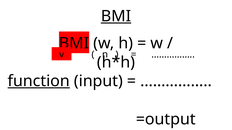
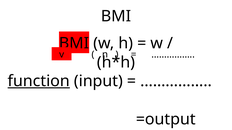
BMI underline: present -> none (116, 16)
